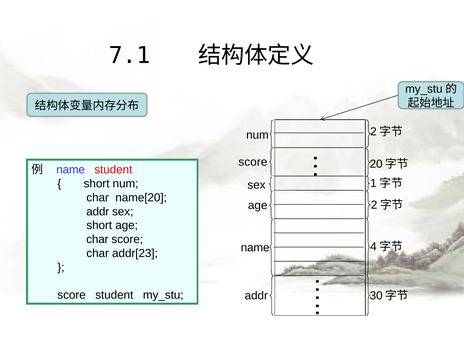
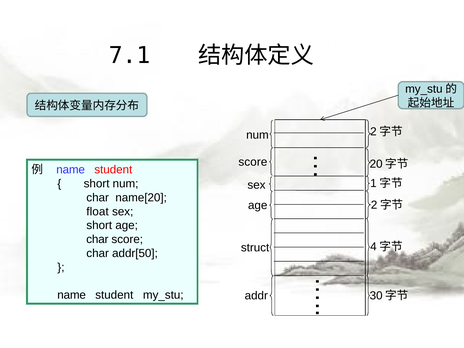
addr: addr -> float (98, 212)
name: name -> struct (255, 248)
addr[23: addr[23 -> addr[50 (135, 253)
score: score -> name (72, 295)
